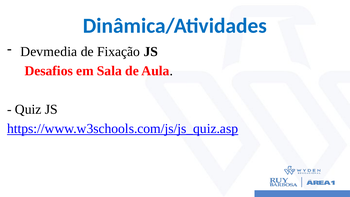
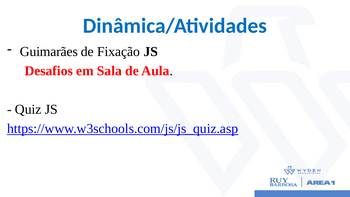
Devmedia: Devmedia -> Guimarães (49, 52)
